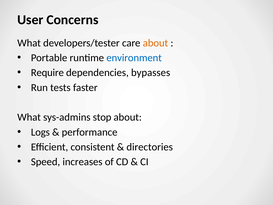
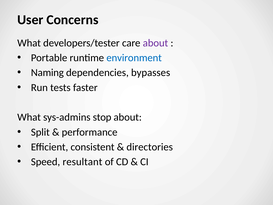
about colour: orange -> purple (155, 43)
Require: Require -> Naming (47, 73)
Logs: Logs -> Split (40, 132)
increases: increases -> resultant (82, 162)
